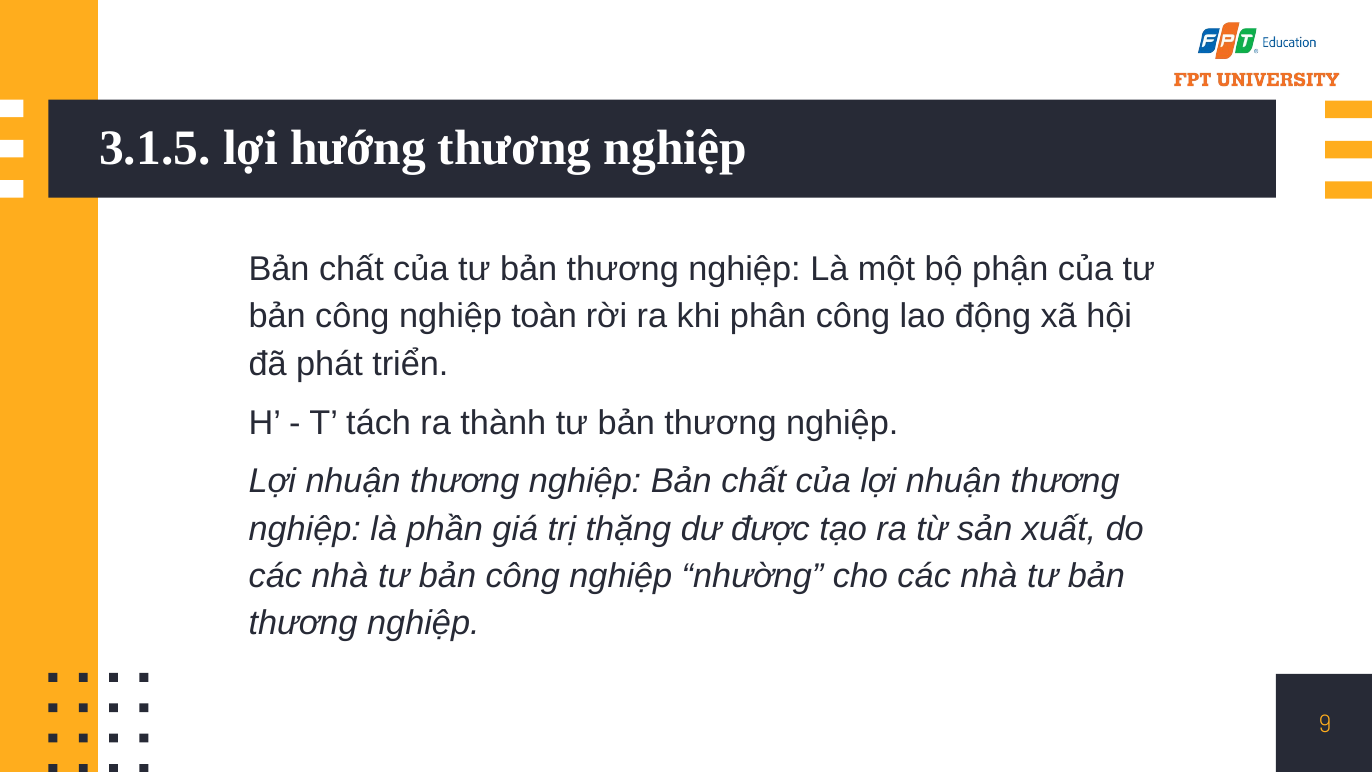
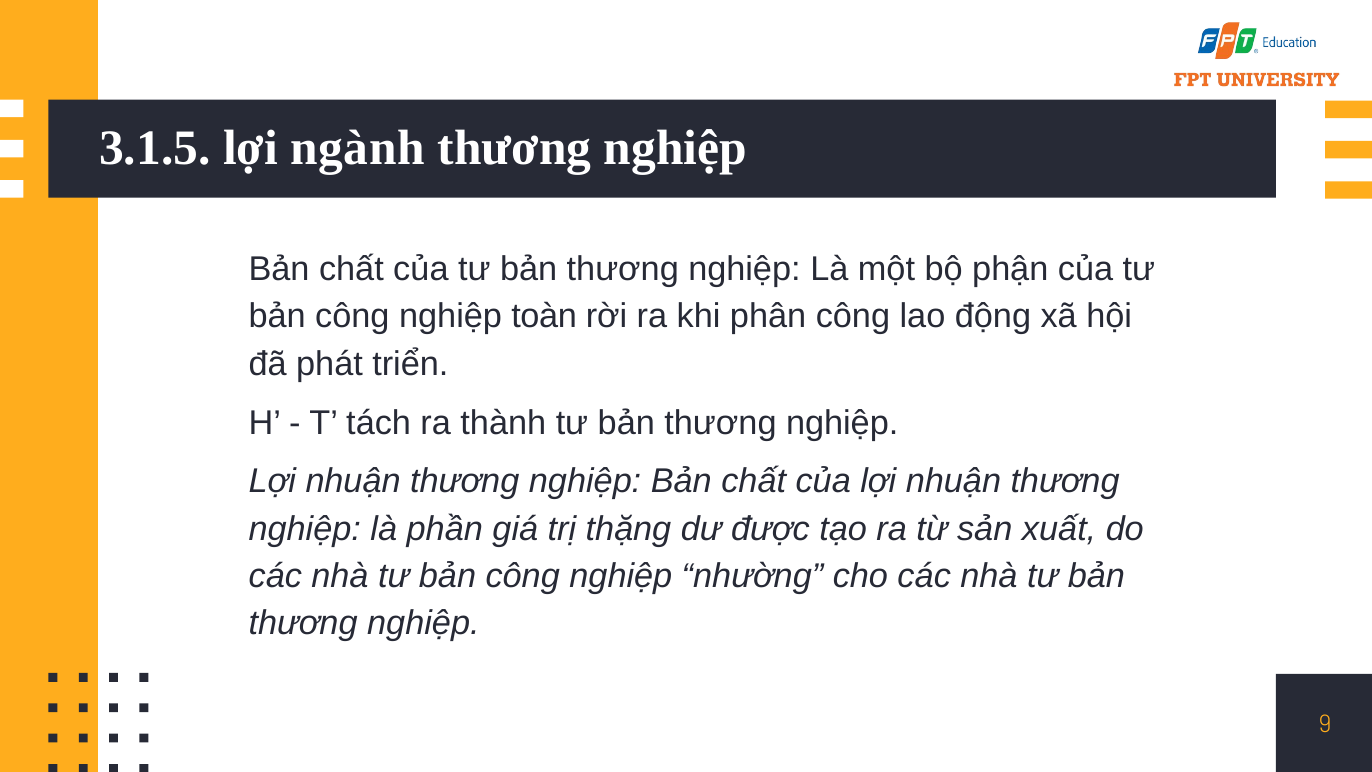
hướng: hướng -> ngành (358, 148)
